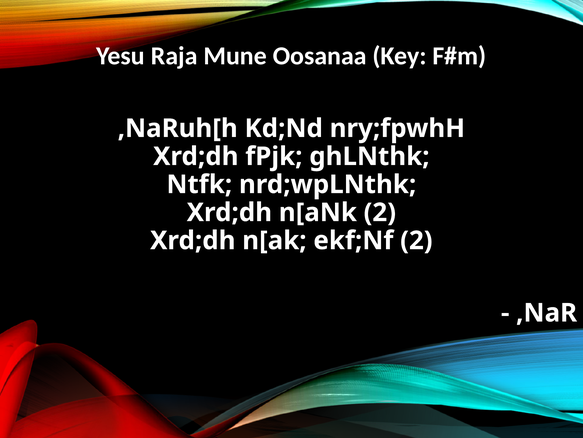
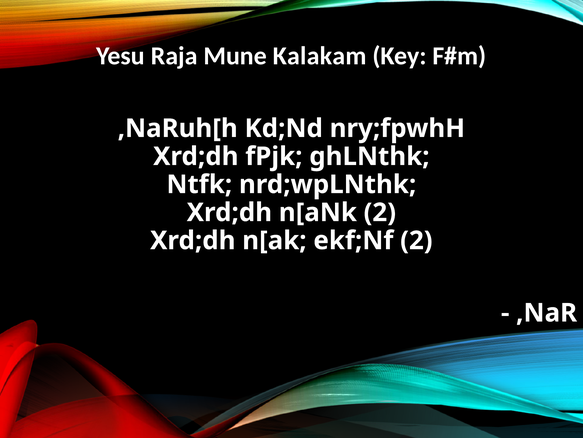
Oosanaa: Oosanaa -> Kalakam (320, 56)
